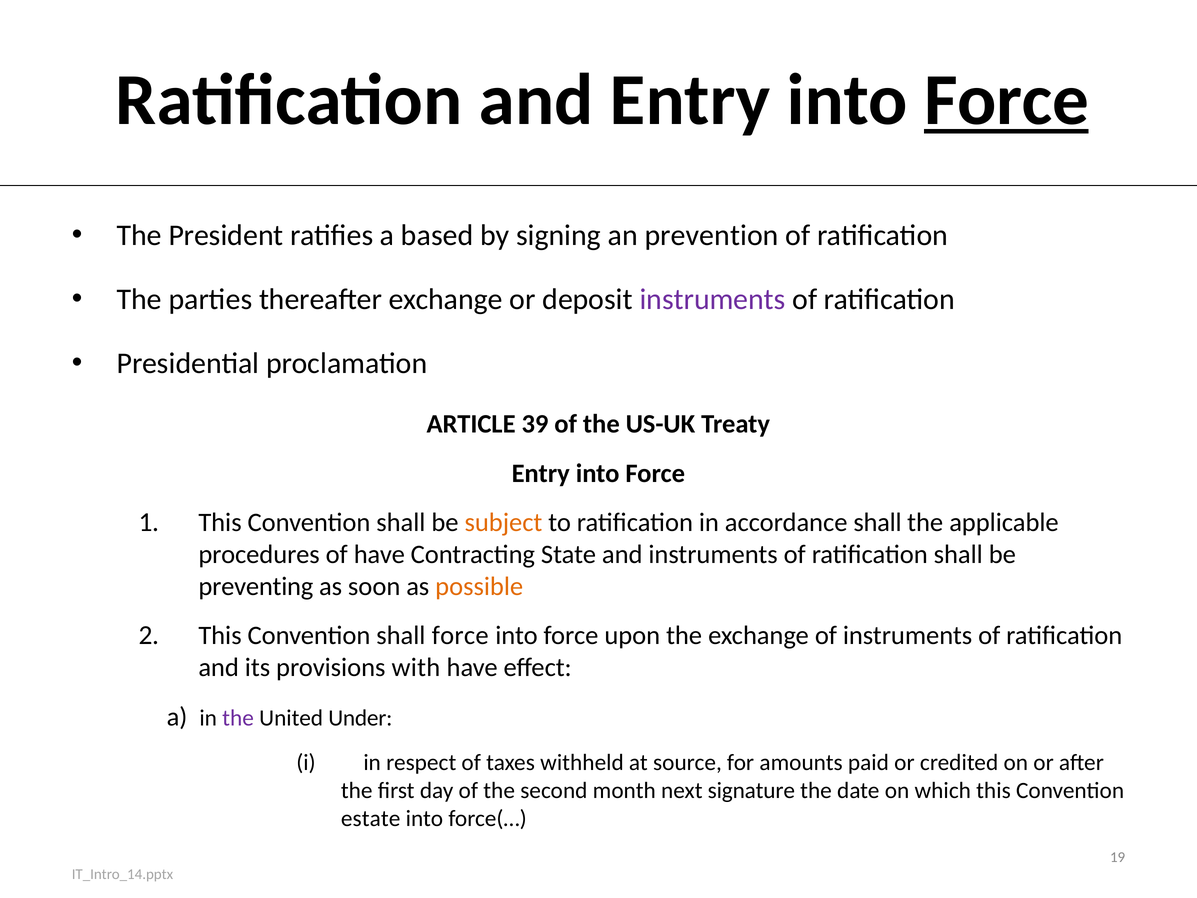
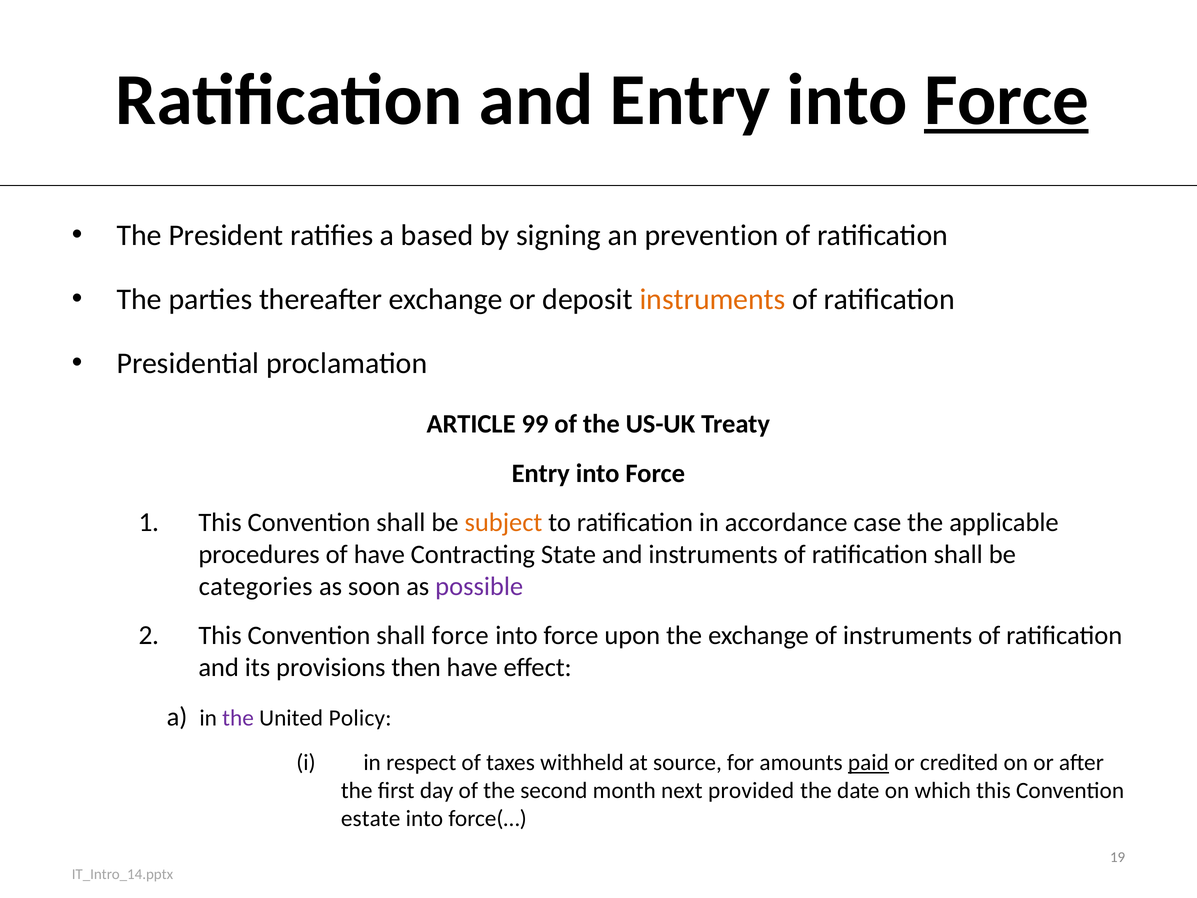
instruments colour: purple -> orange (713, 299)
39: 39 -> 99 (535, 424)
accordance shall: shall -> case (877, 522)
preventing: preventing -> categories (256, 586)
possible colour: orange -> purple (479, 586)
with: with -> then (416, 667)
Under: Under -> Policy (360, 718)
paid underline: none -> present (868, 763)
signature: signature -> provided (751, 790)
